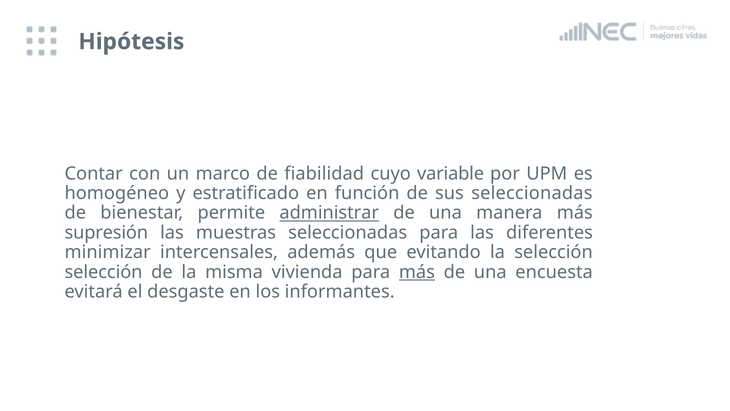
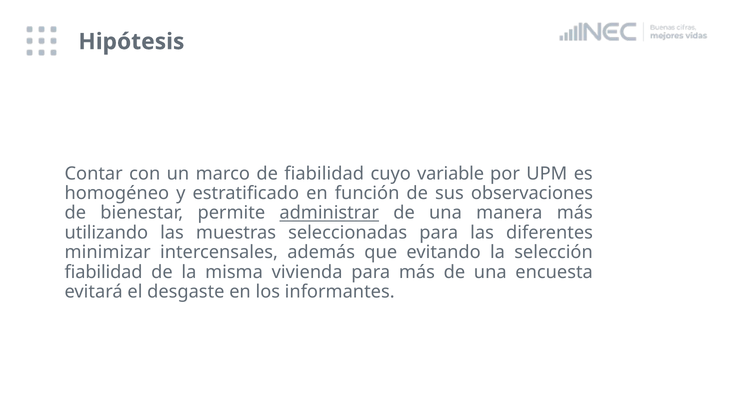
sus seleccionadas: seleccionadas -> observaciones (532, 193)
supresión: supresión -> utilizando (106, 232)
selección: selección -> fiabilidad (104, 272)
más underline: present -> none (417, 272)
